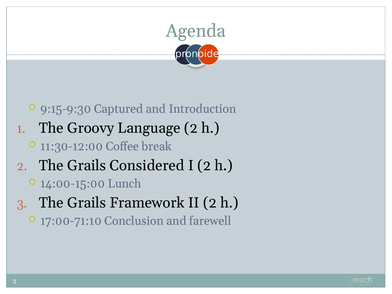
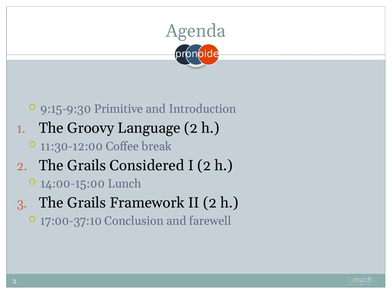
Captured: Captured -> Primitive (119, 109)
17:00-71:10: 17:00-71:10 -> 17:00-37:10 (71, 221)
